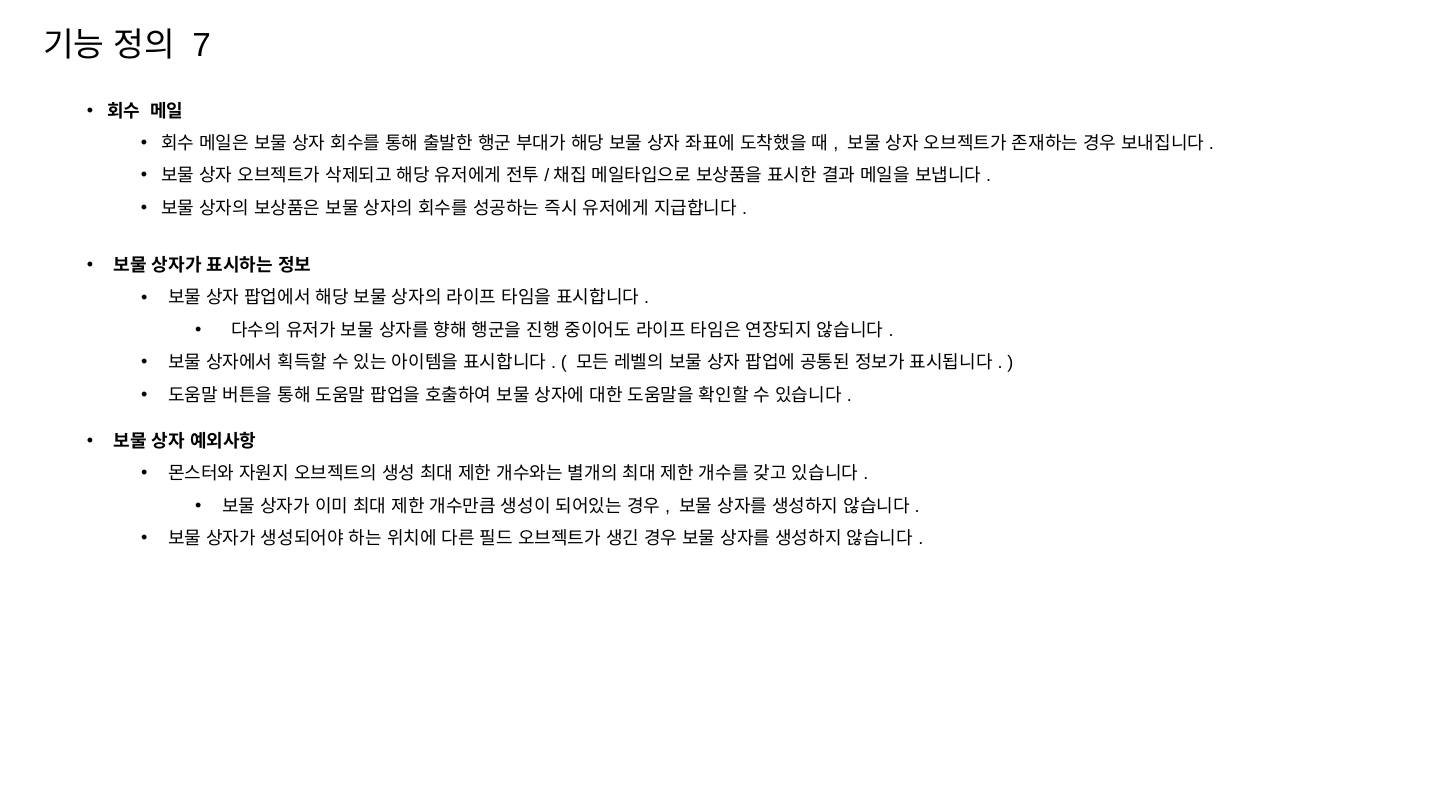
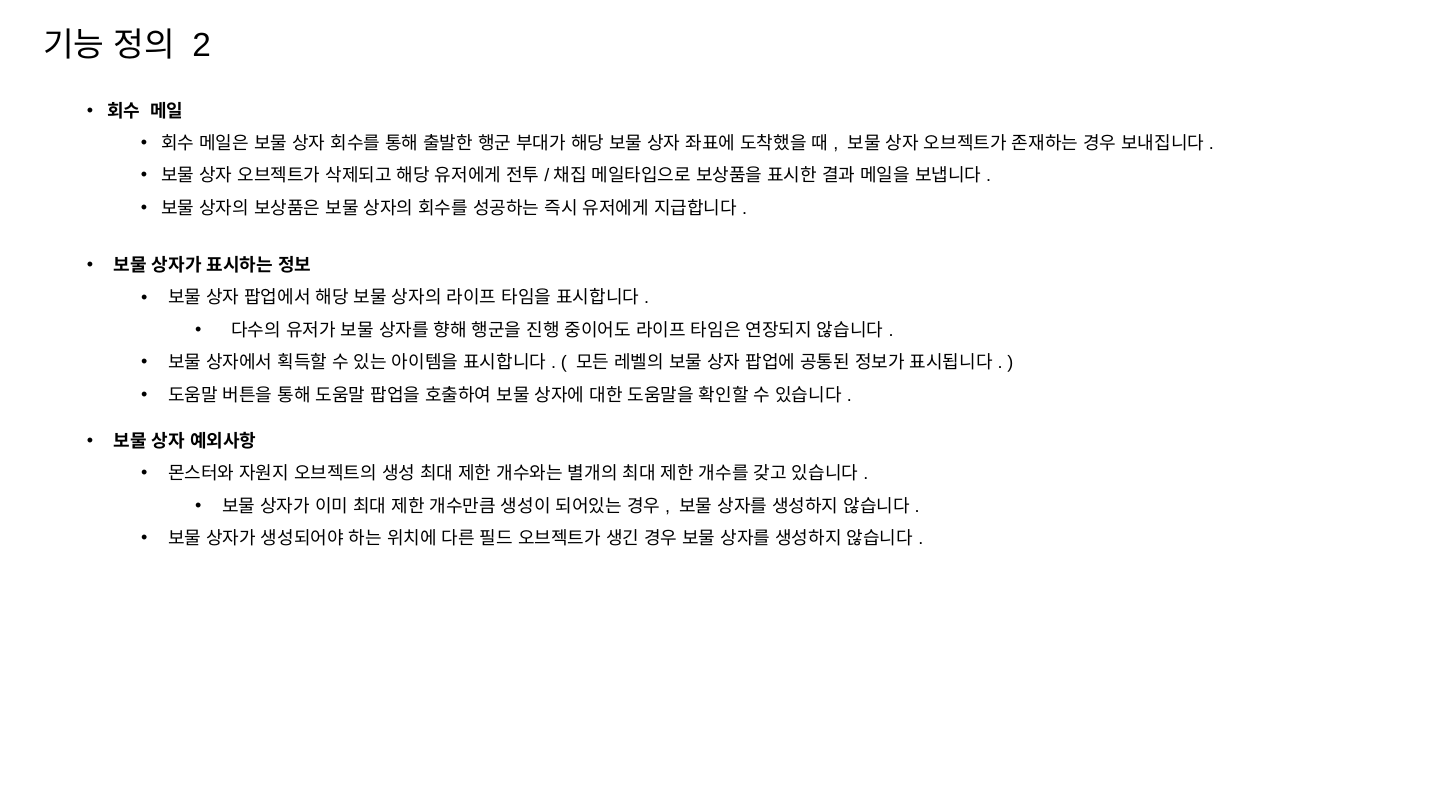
7: 7 -> 2 (202, 45)
